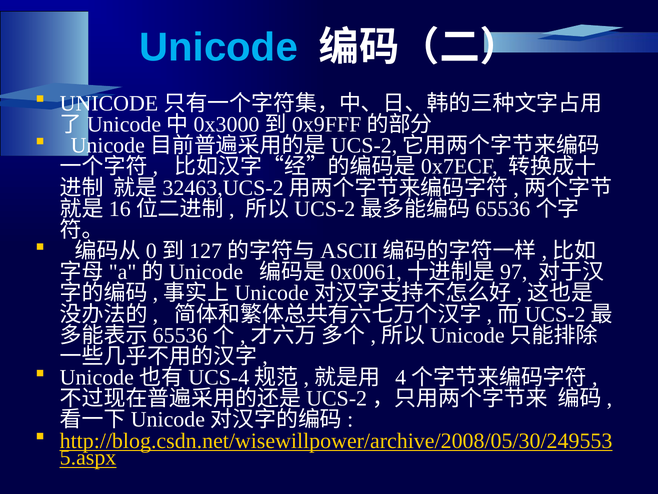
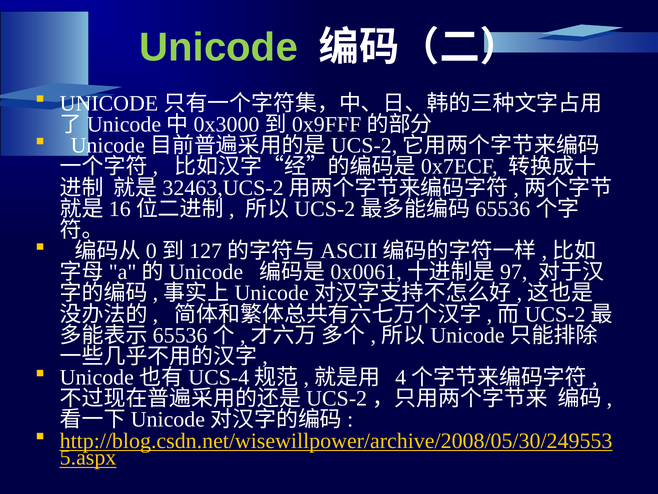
Unicode colour: light blue -> light green (219, 47)
